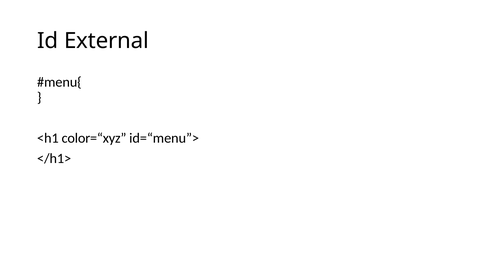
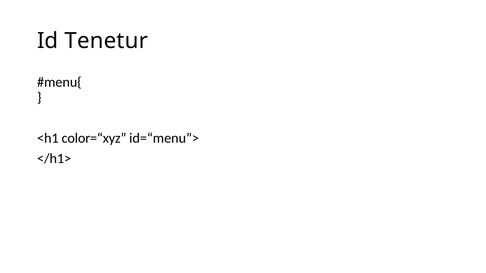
External: External -> Tenetur (106, 41)
